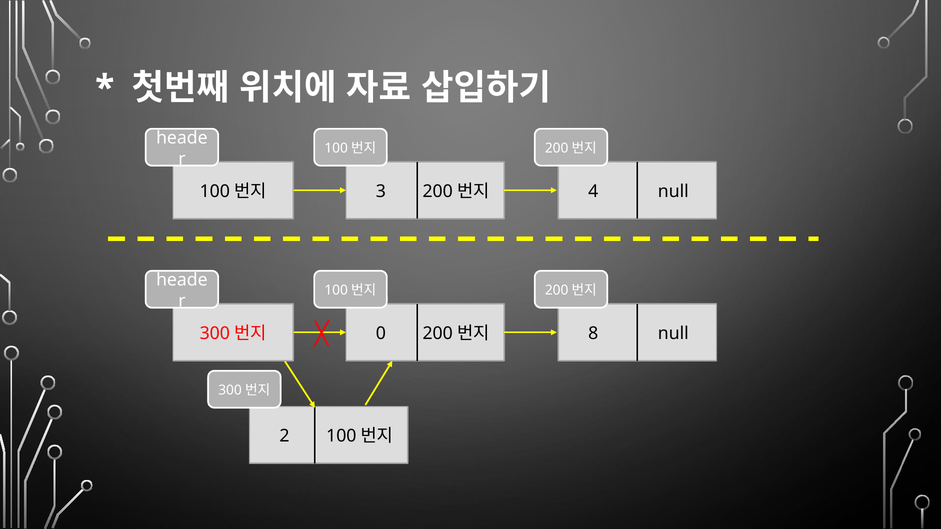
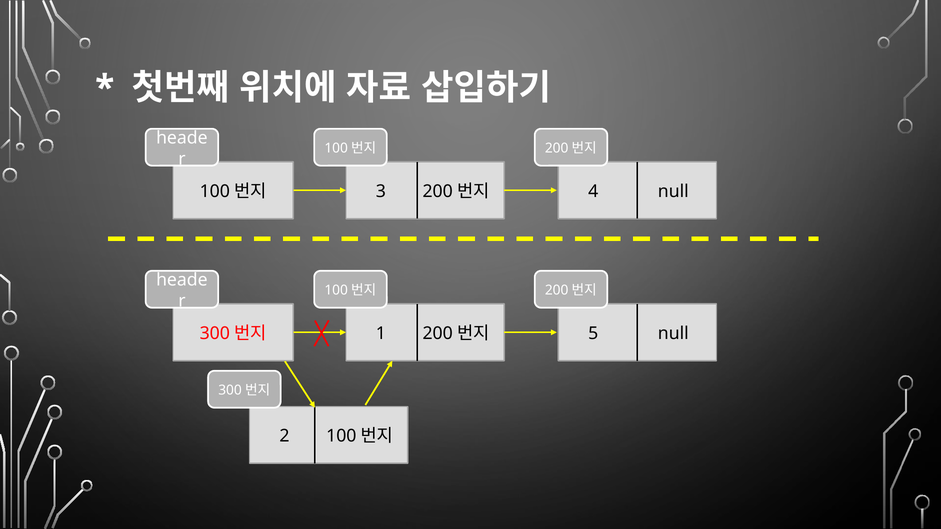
0: 0 -> 1 (381, 334)
8: 8 -> 5 (593, 334)
